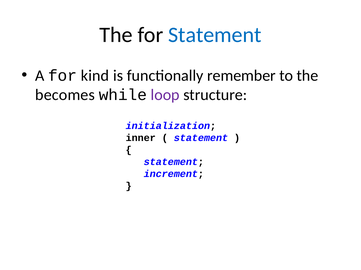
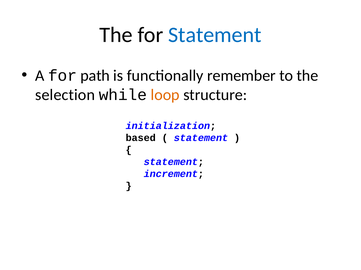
kind: kind -> path (95, 76)
becomes: becomes -> selection (65, 95)
loop colour: purple -> orange (165, 95)
inner: inner -> based (141, 138)
